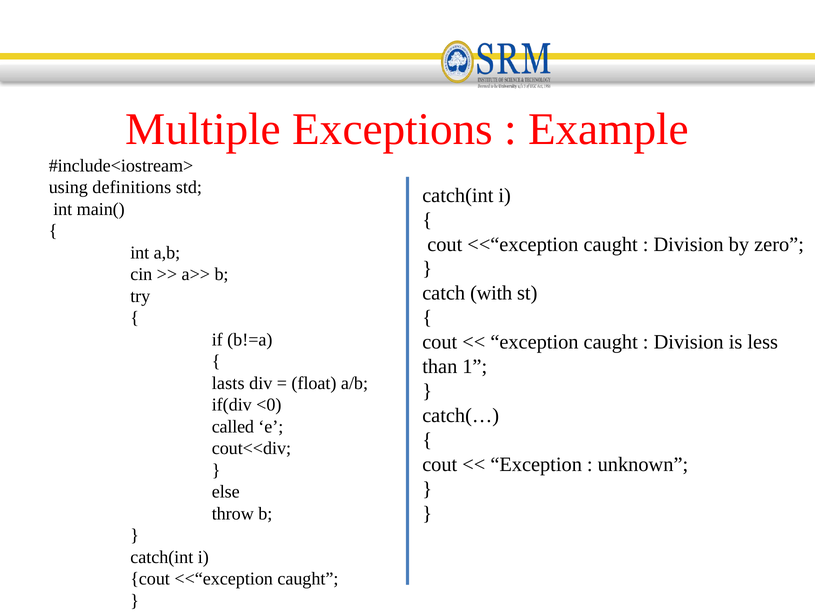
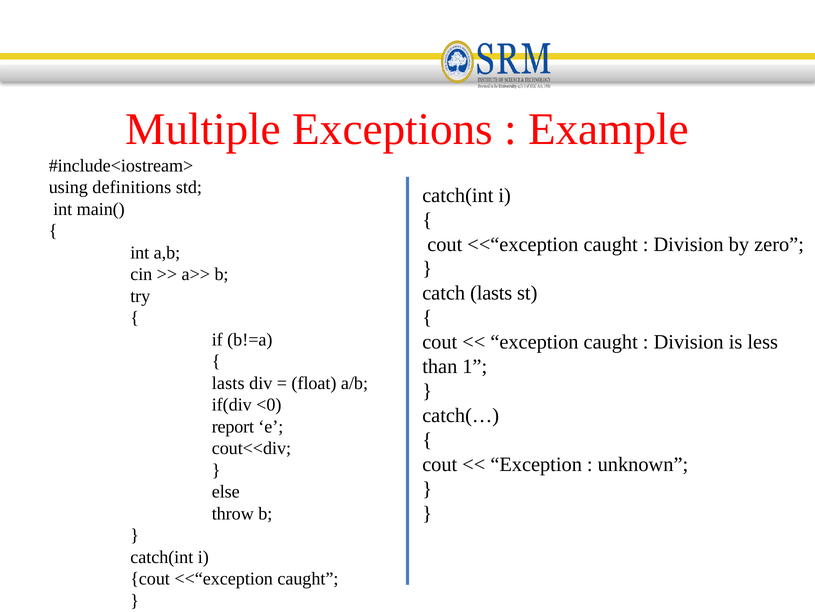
catch with: with -> lasts (491, 293)
called: called -> report (233, 426)
